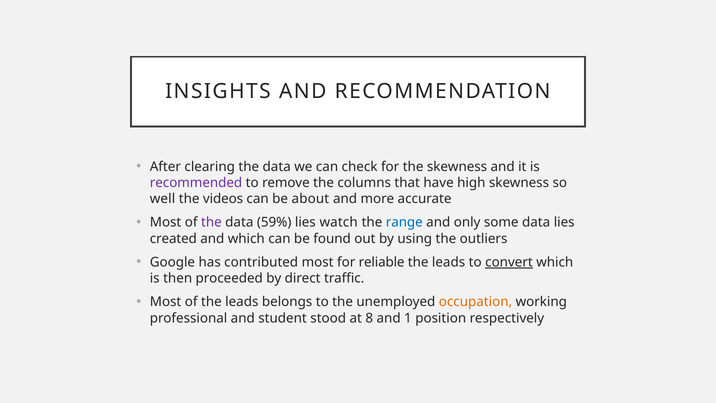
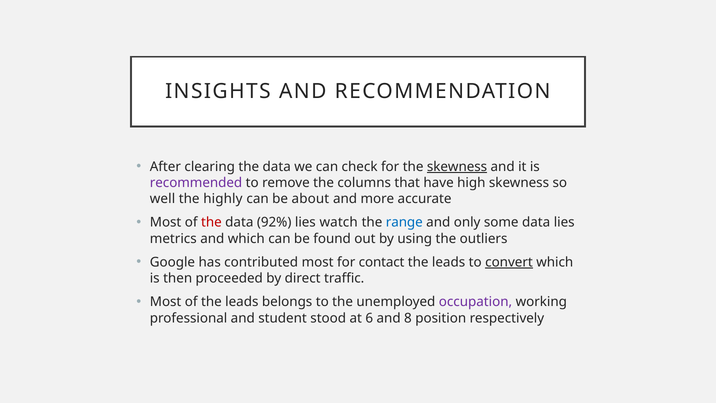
skewness underline: none -> present (457, 167)
videos: videos -> highly (223, 199)
the colour: purple -> red (211, 222)
59%: 59% -> 92% (274, 222)
created: created -> metrics (173, 239)
reliable: reliable -> contact (382, 262)
occupation colour: orange -> purple (475, 302)
8: 8 -> 6 (369, 318)
1: 1 -> 8 (408, 318)
